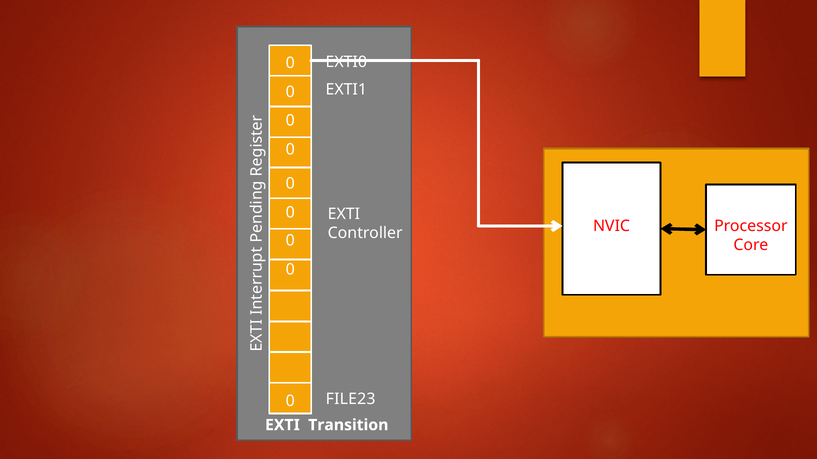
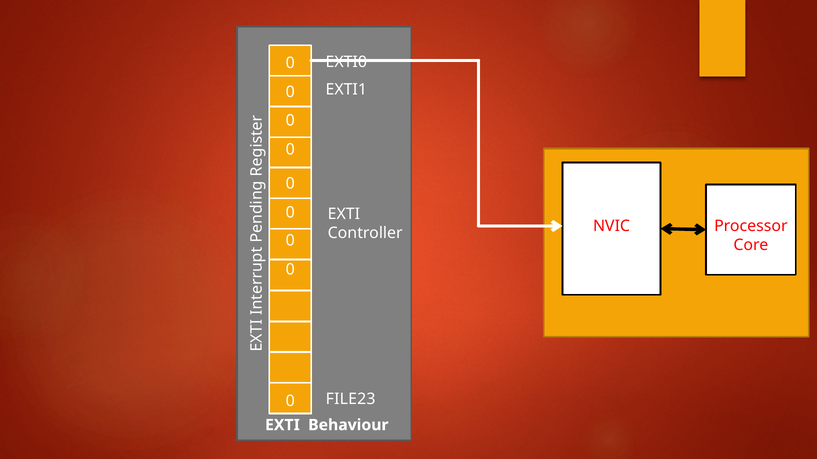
Transition: Transition -> Behaviour (348, 426)
